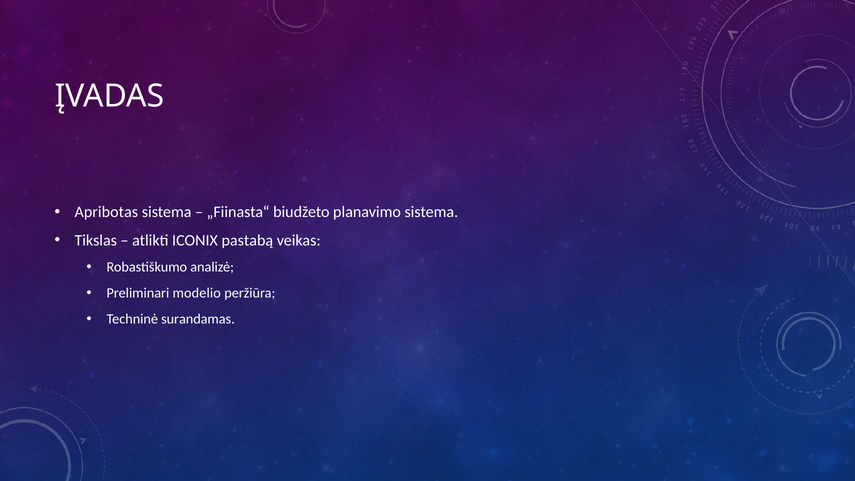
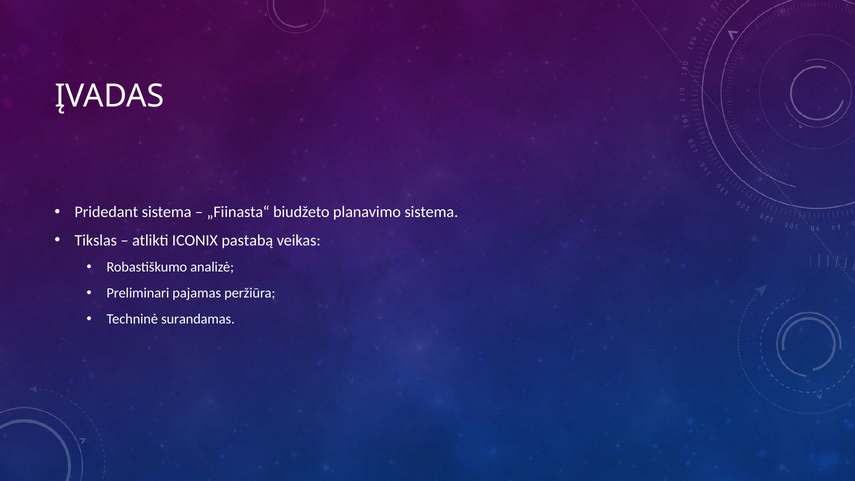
Apribotas: Apribotas -> Pridedant (106, 212)
modelio: modelio -> pajamas (197, 293)
